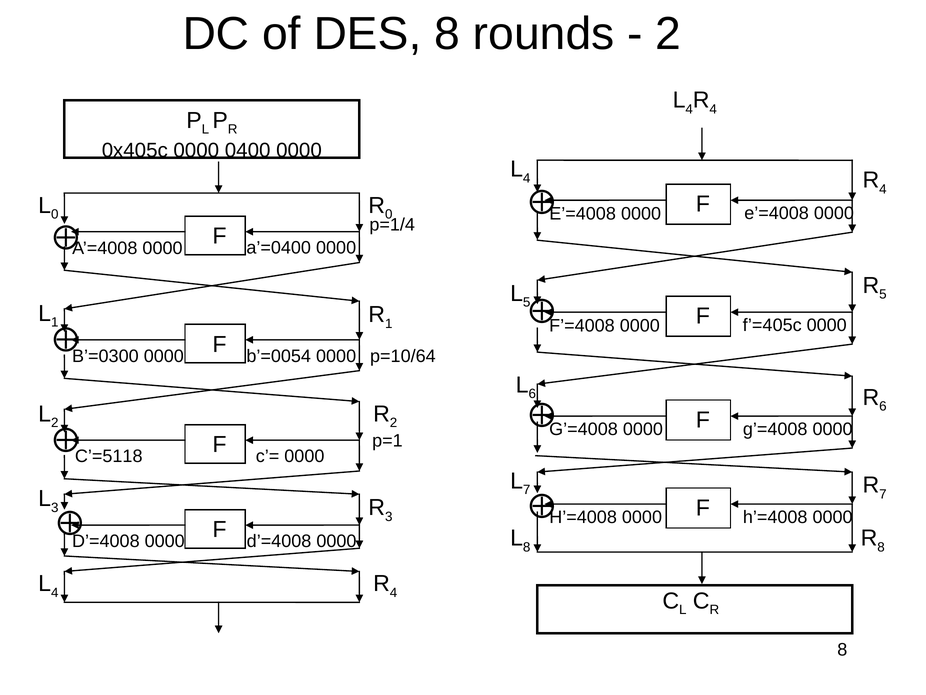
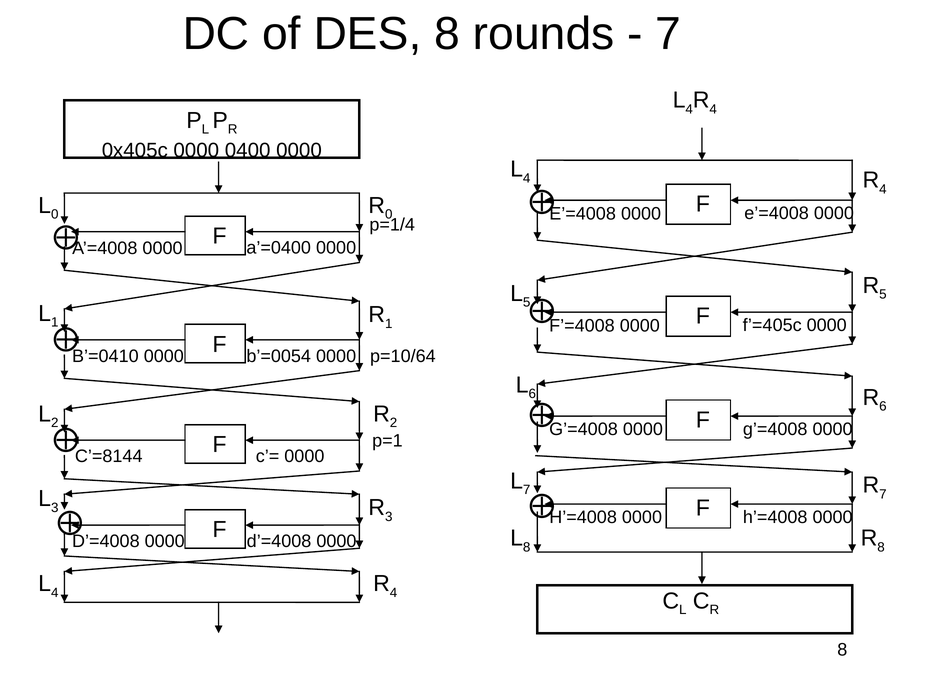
2: 2 -> 7 (668, 34)
B’=0300: B’=0300 -> B’=0410 (105, 356)
C’=5118: C’=5118 -> C’=8144 (109, 456)
